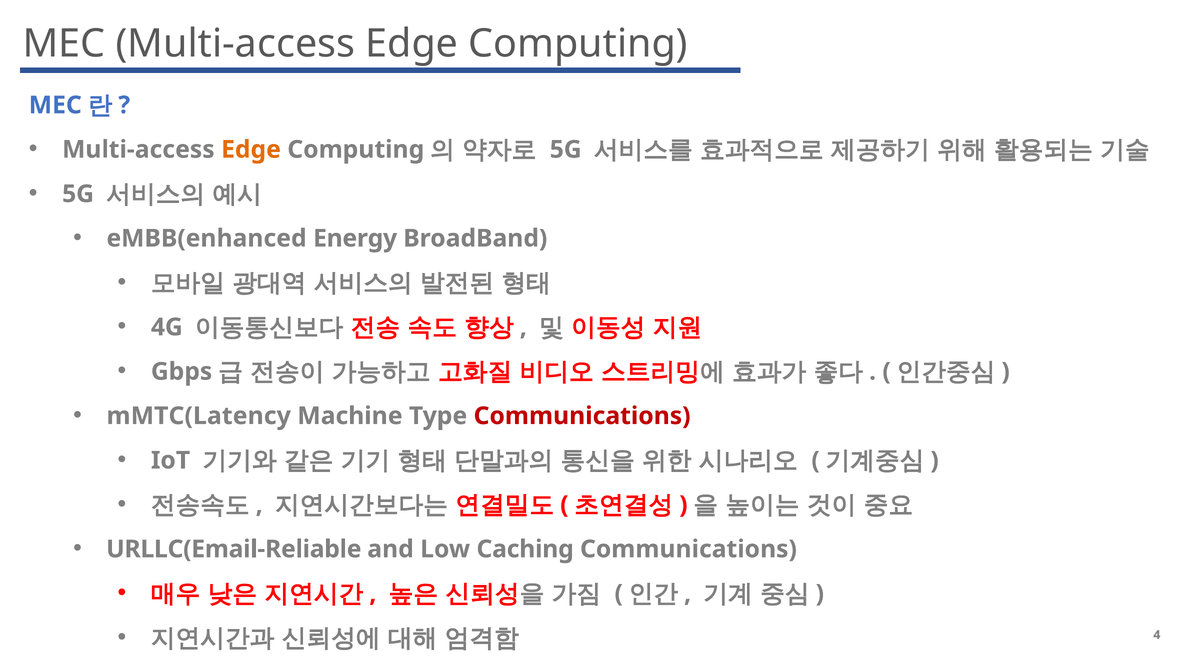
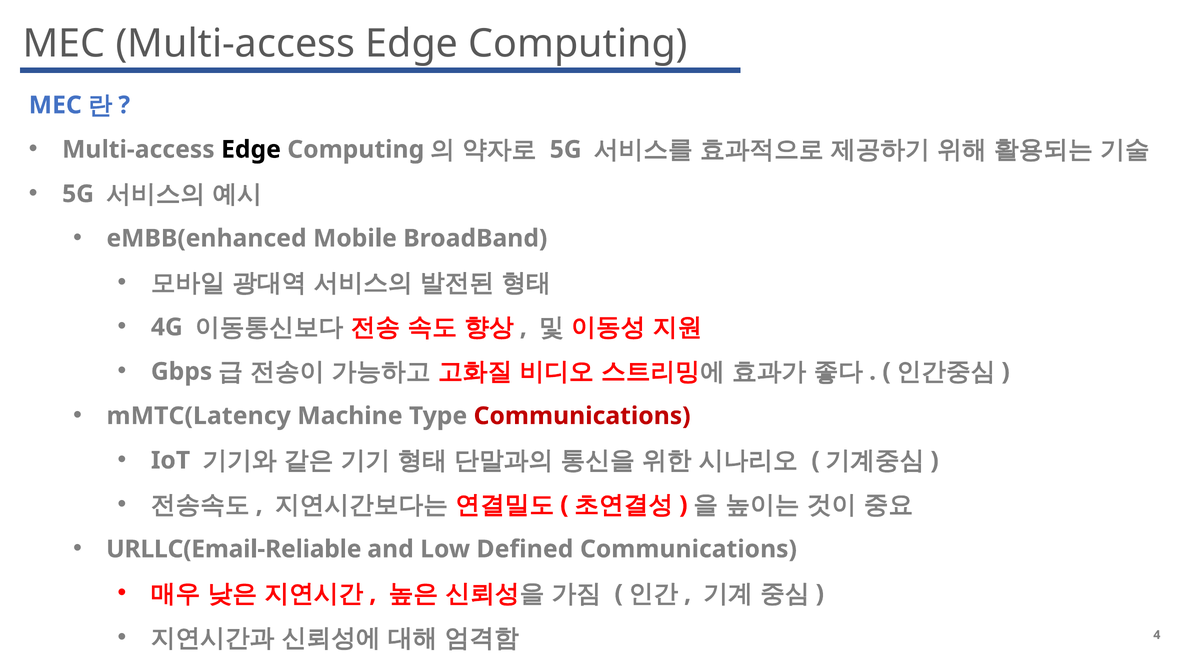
Edge colour: orange -> black (251, 150)
Energy: Energy -> Mobile (355, 238)
Caching: Caching -> Defined (525, 549)
